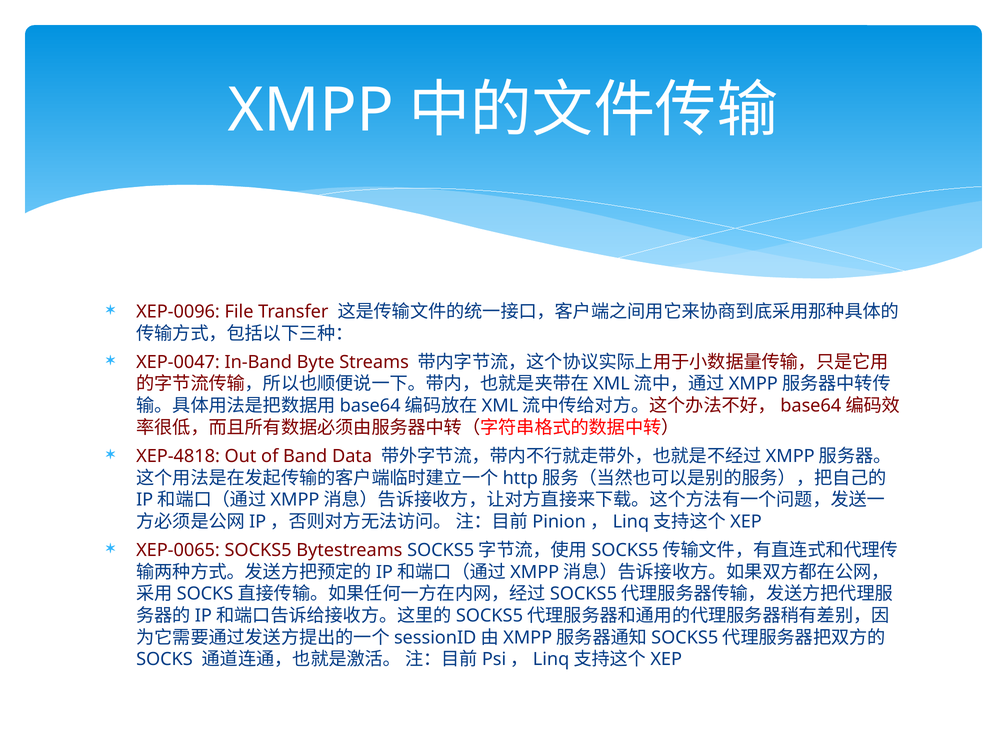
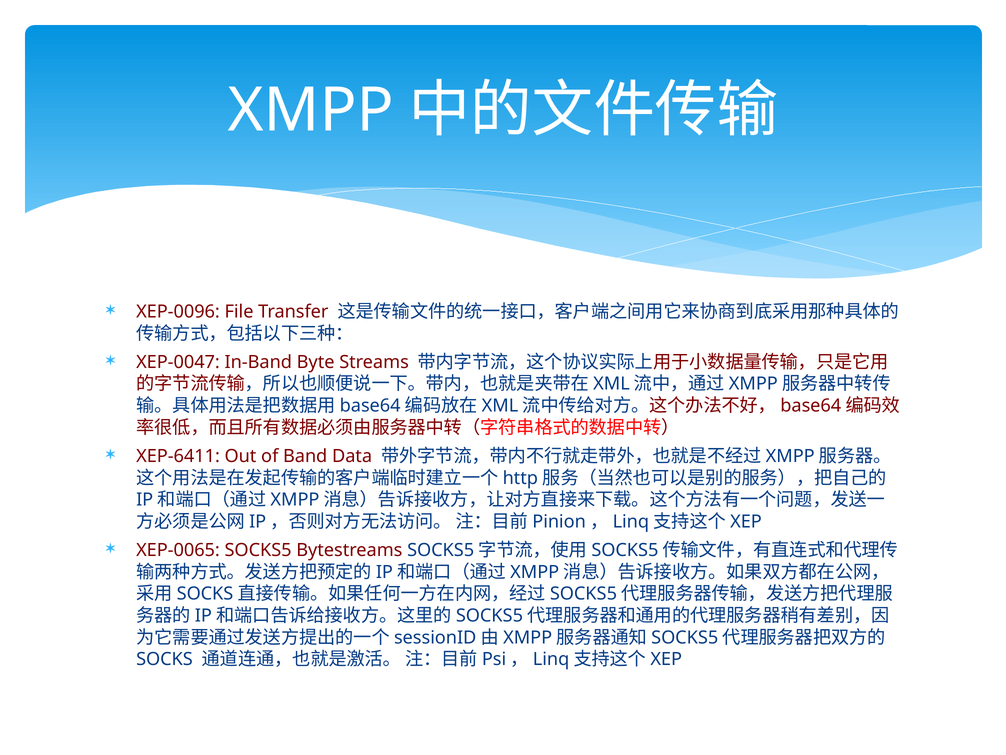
XEP-4818: XEP-4818 -> XEP-6411 (178, 456)
